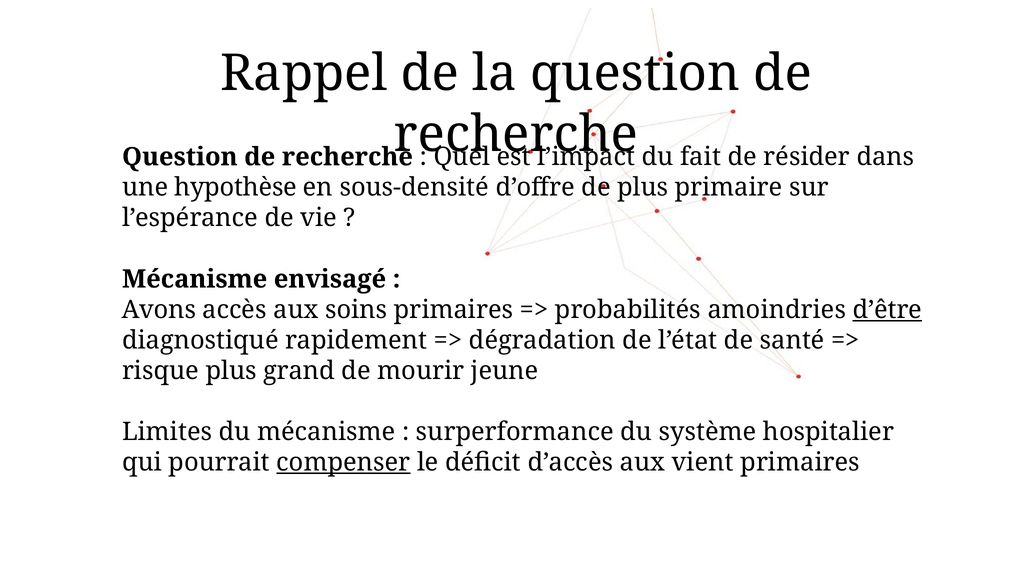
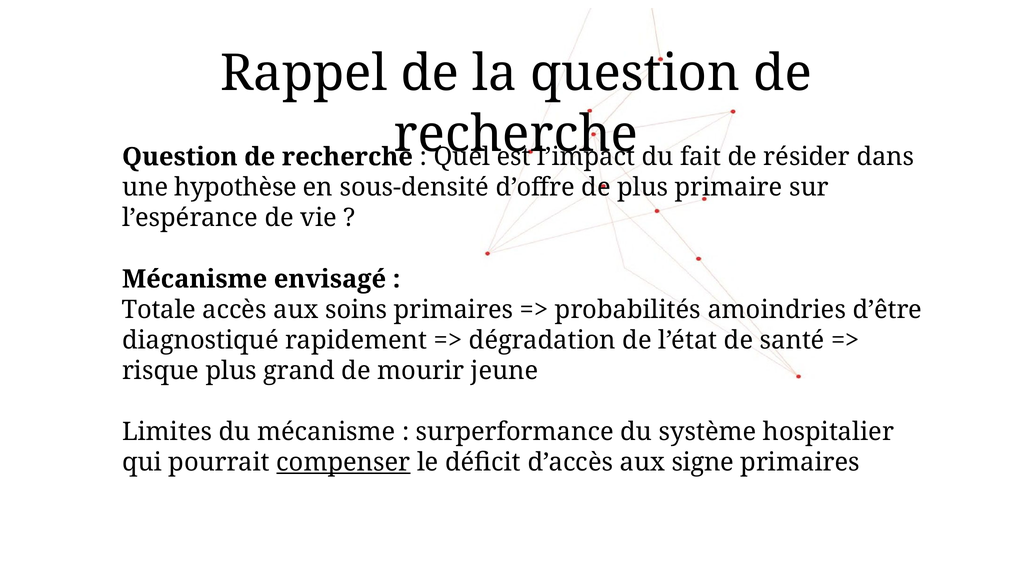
Avons: Avons -> Totale (159, 309)
d’être underline: present -> none (887, 309)
vient: vient -> signe (703, 462)
